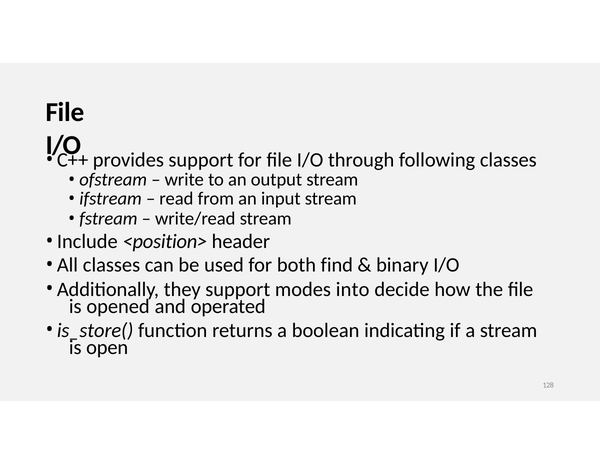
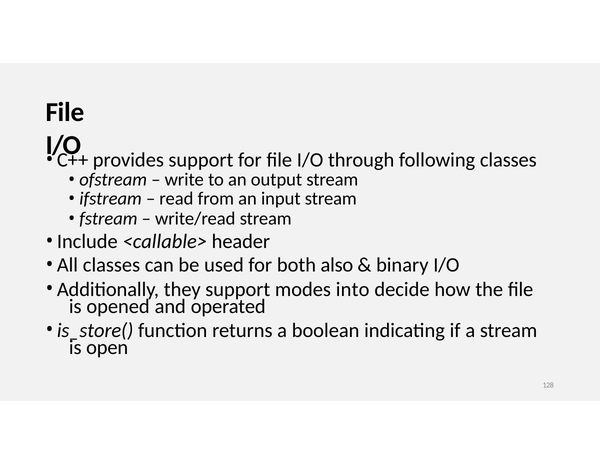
<position>: <position> -> <callable> (165, 241)
find: find -> also (337, 265)
